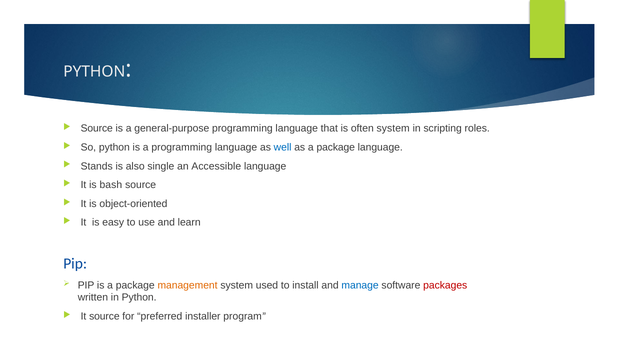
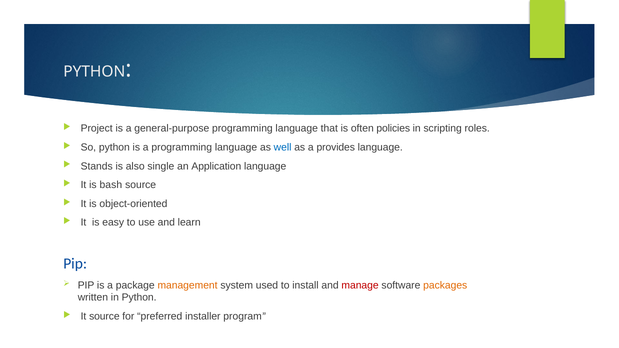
Source: Source -> Project (97, 129)
often system: system -> policies (393, 129)
as a package: package -> provides (336, 147)
Accessible: Accessible -> Application (216, 166)
manage colour: blue -> red (360, 285)
packages colour: red -> orange (445, 285)
